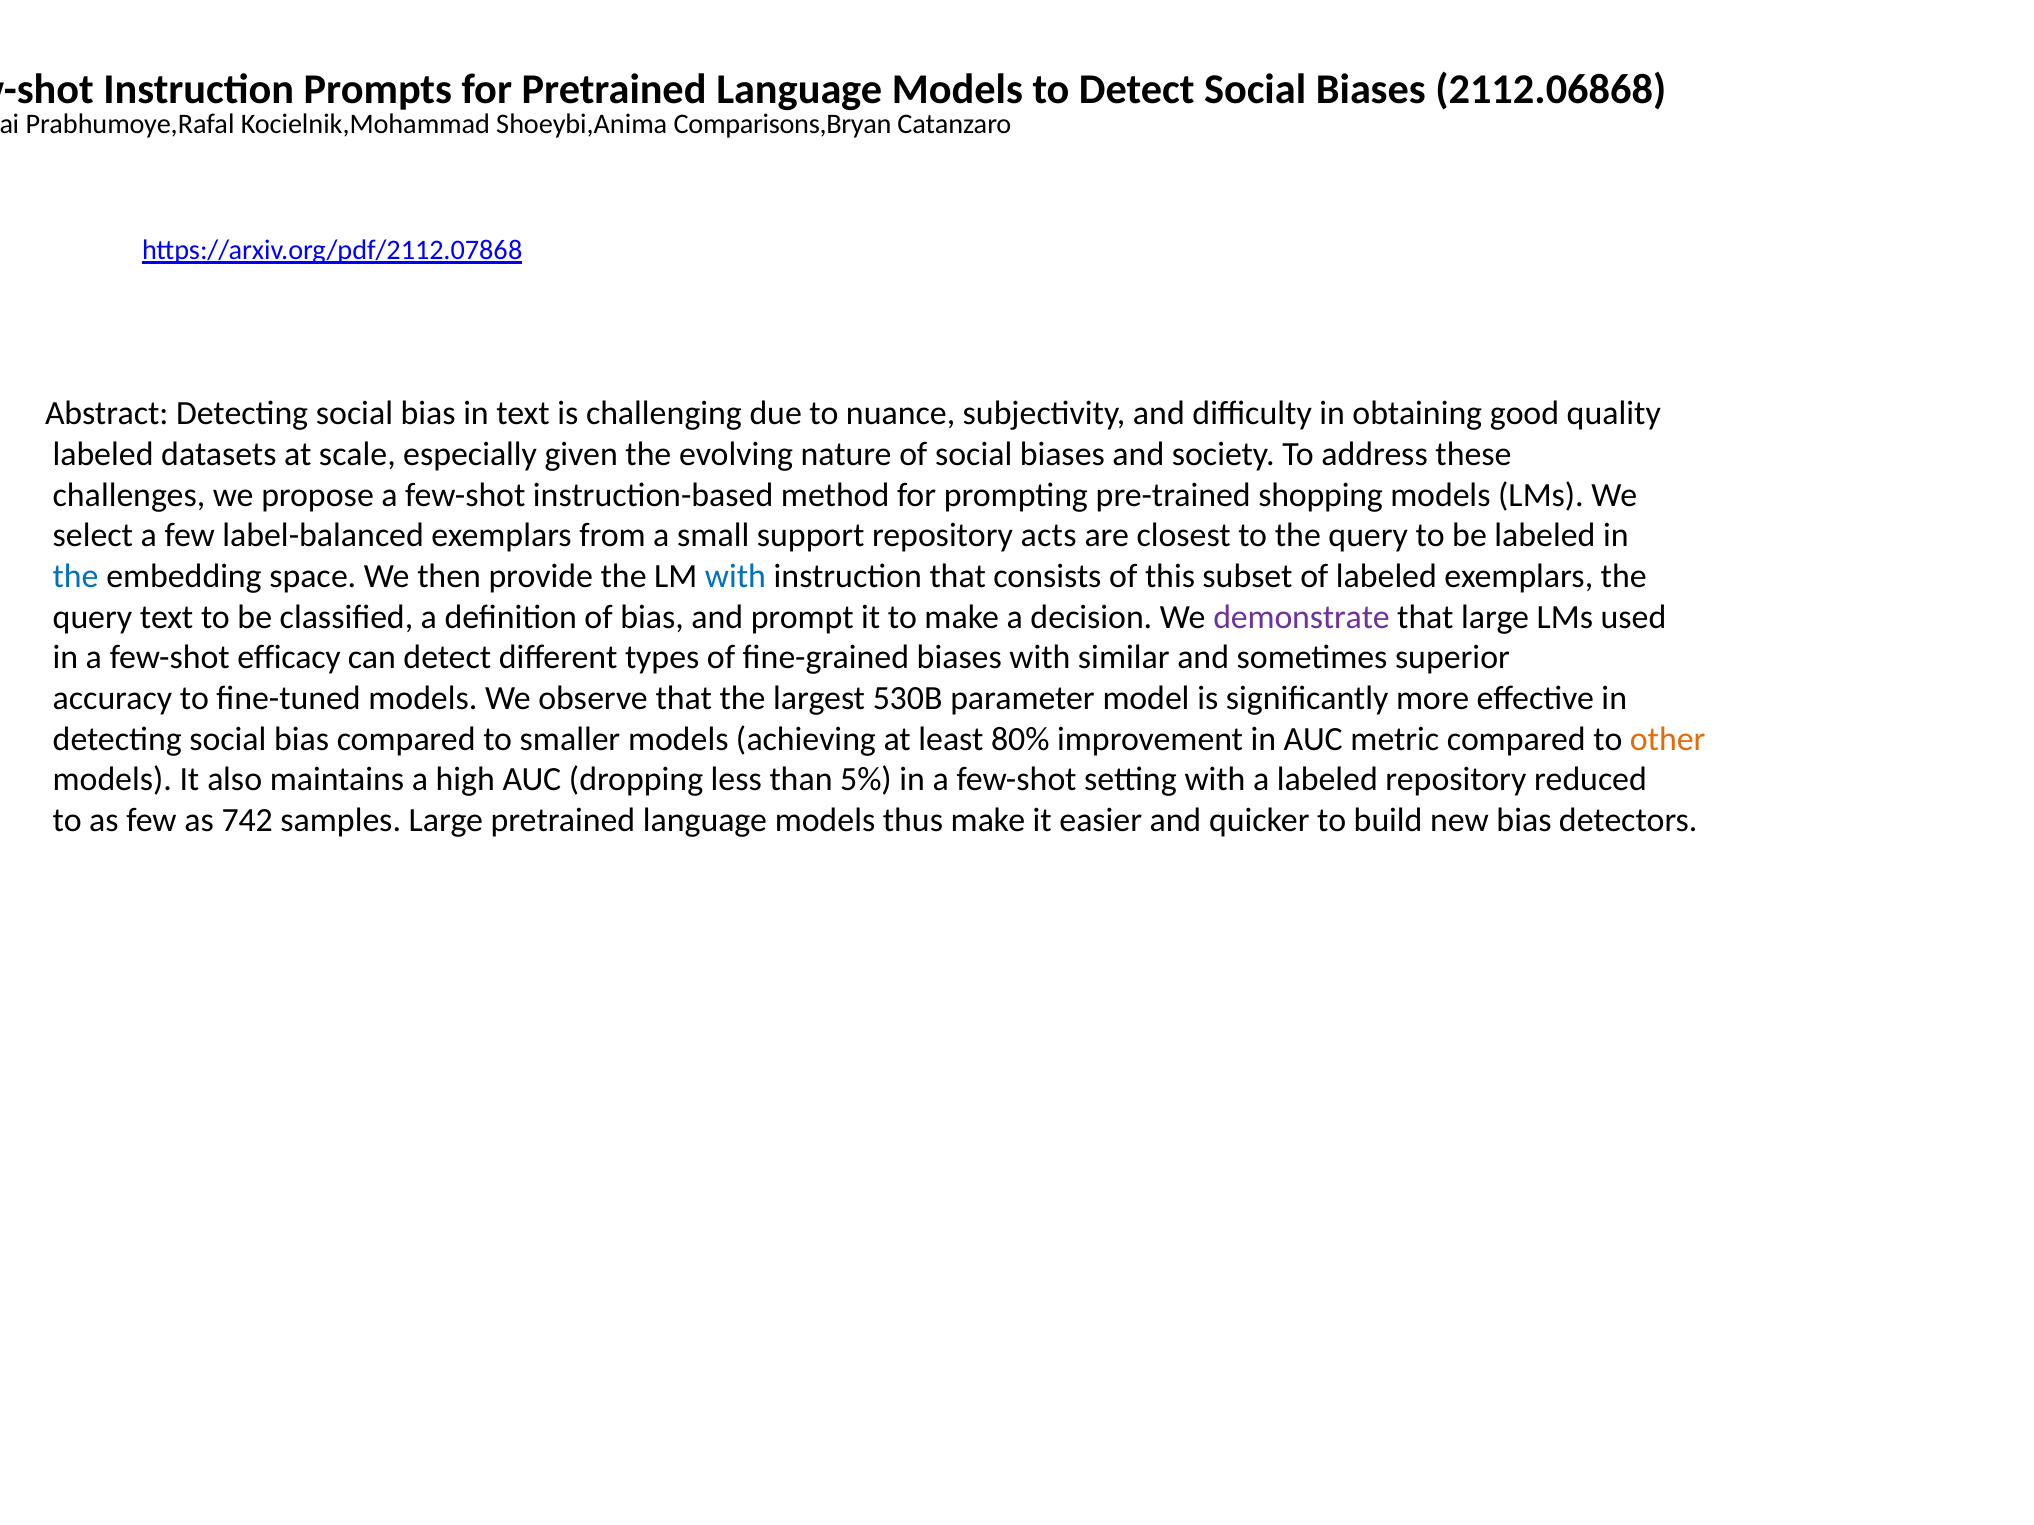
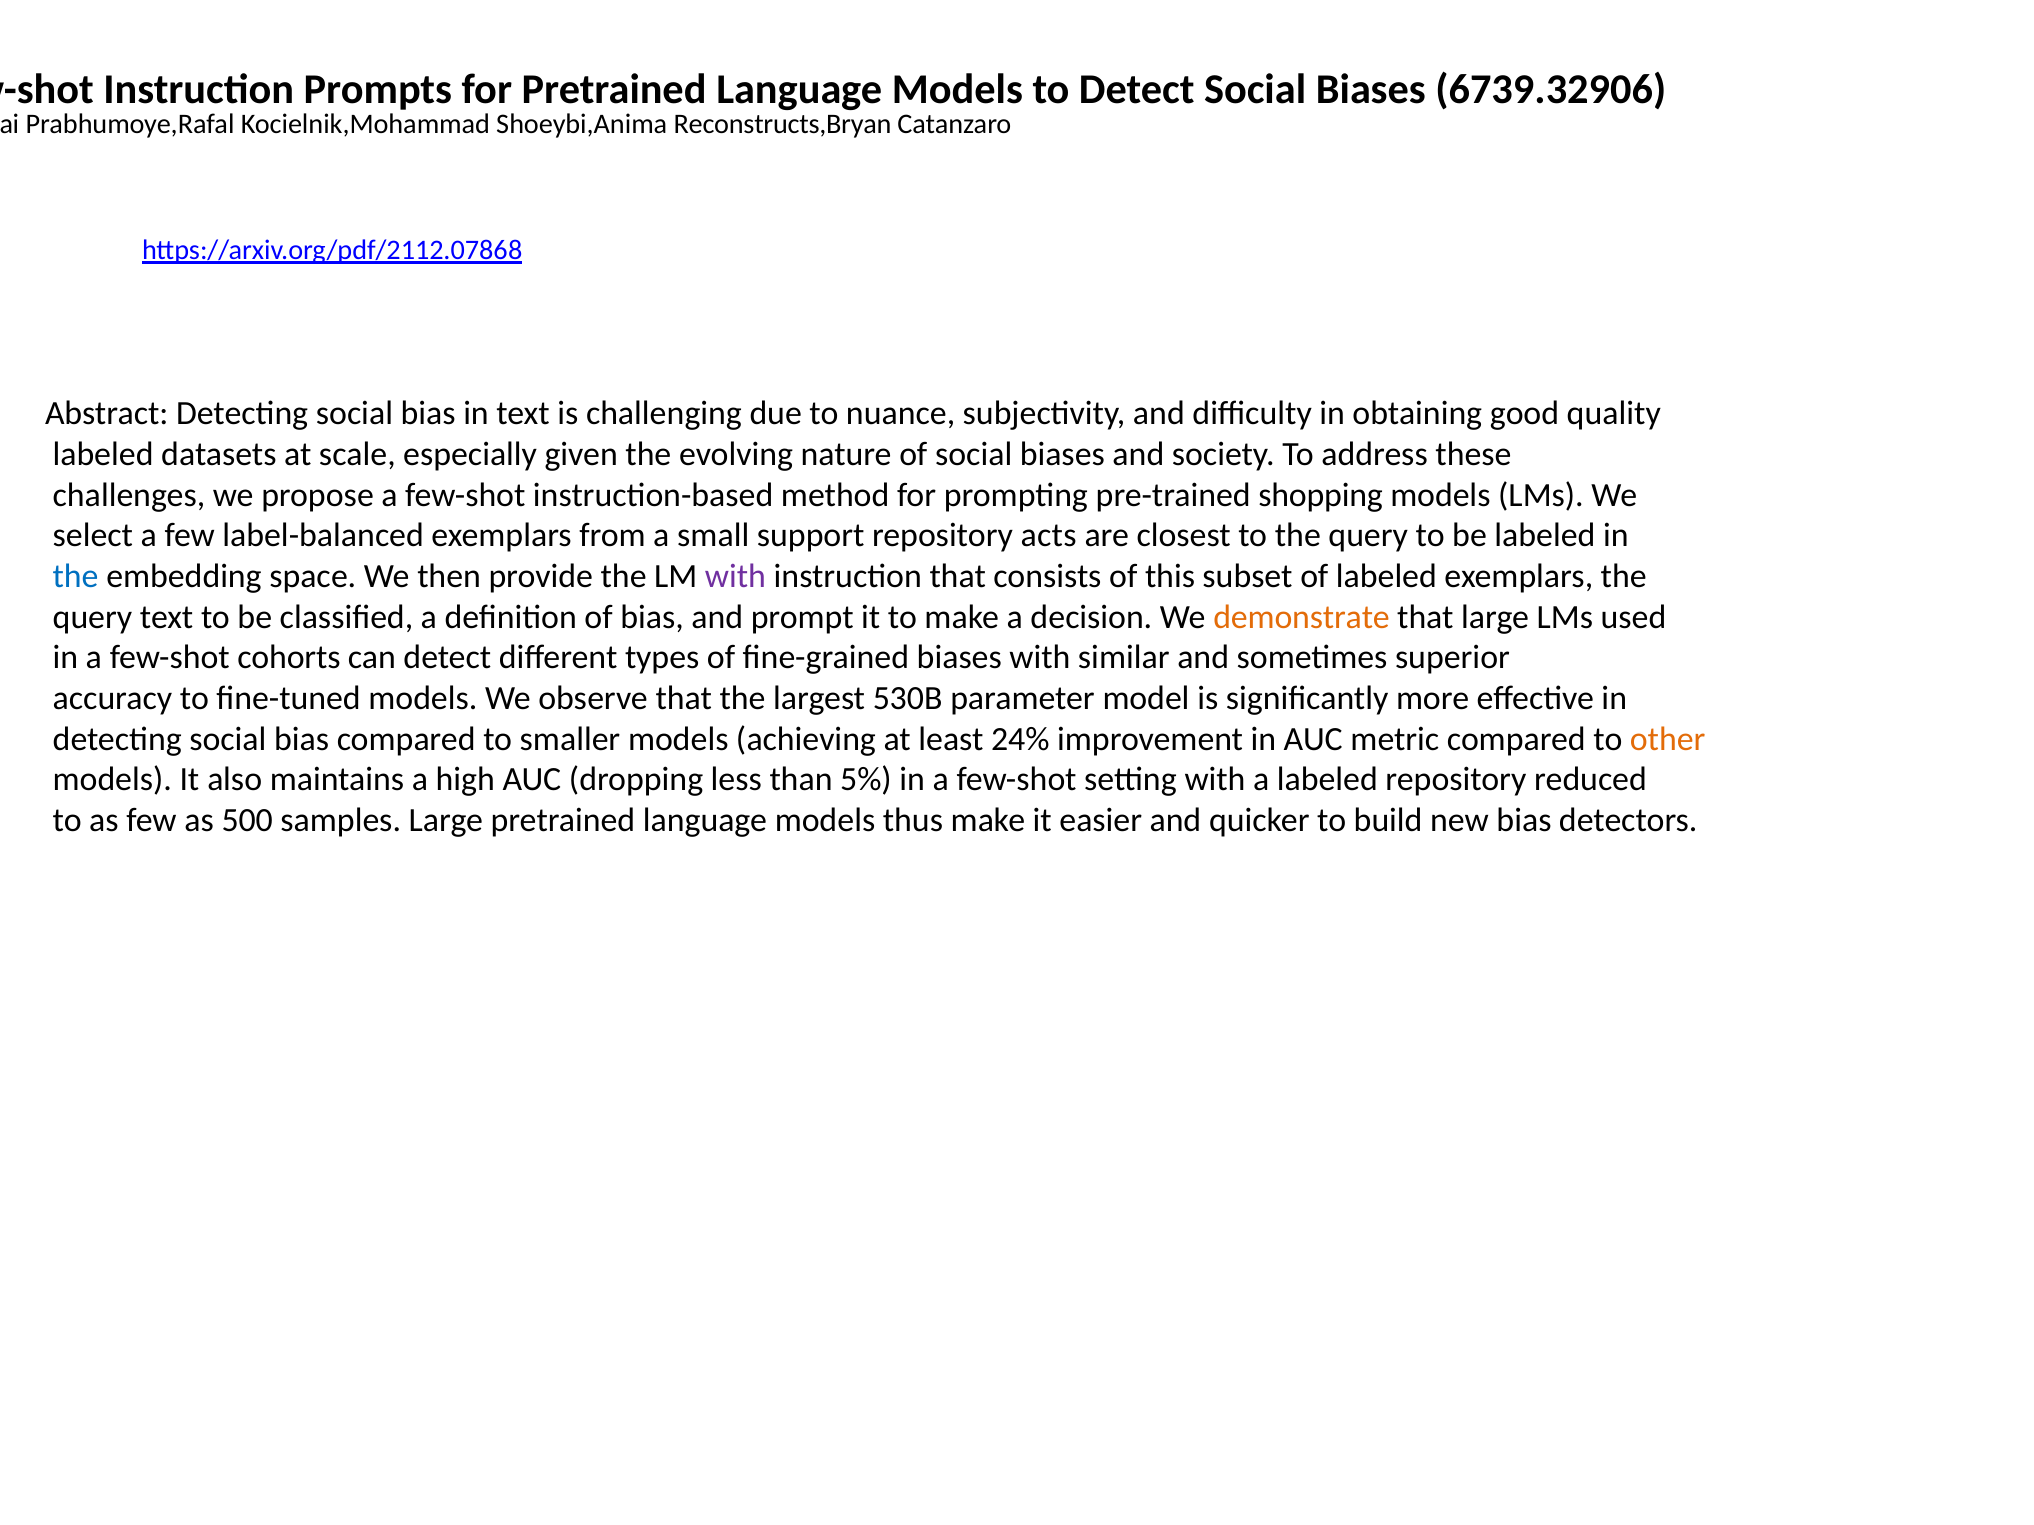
2112.06868: 2112.06868 -> 6739.32906 (1551, 90)
Comparisons,Bryan: Comparisons,Bryan -> Reconstructs,Bryan (783, 124)
with colour: blue -> purple (735, 577)
demonstrate colour: purple -> orange (1302, 617)
efficacy: efficacy -> cohorts (289, 658)
80%: 80% -> 24% (1020, 739)
742: 742 -> 500 (247, 821)
